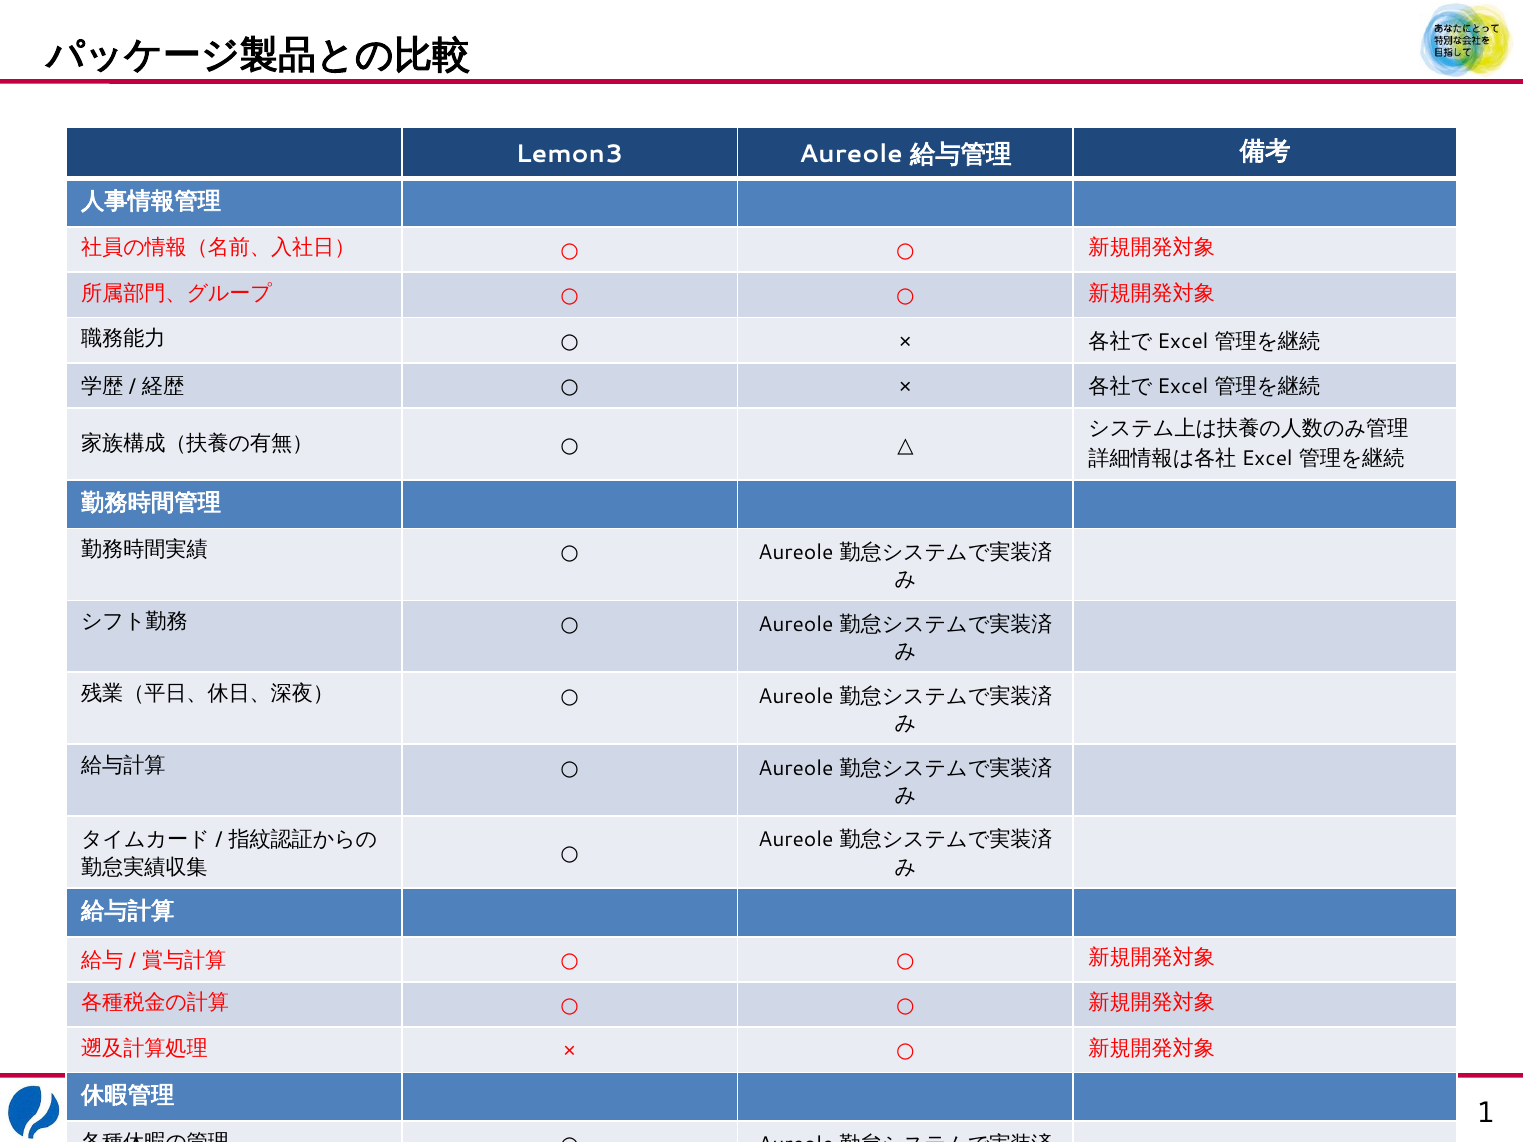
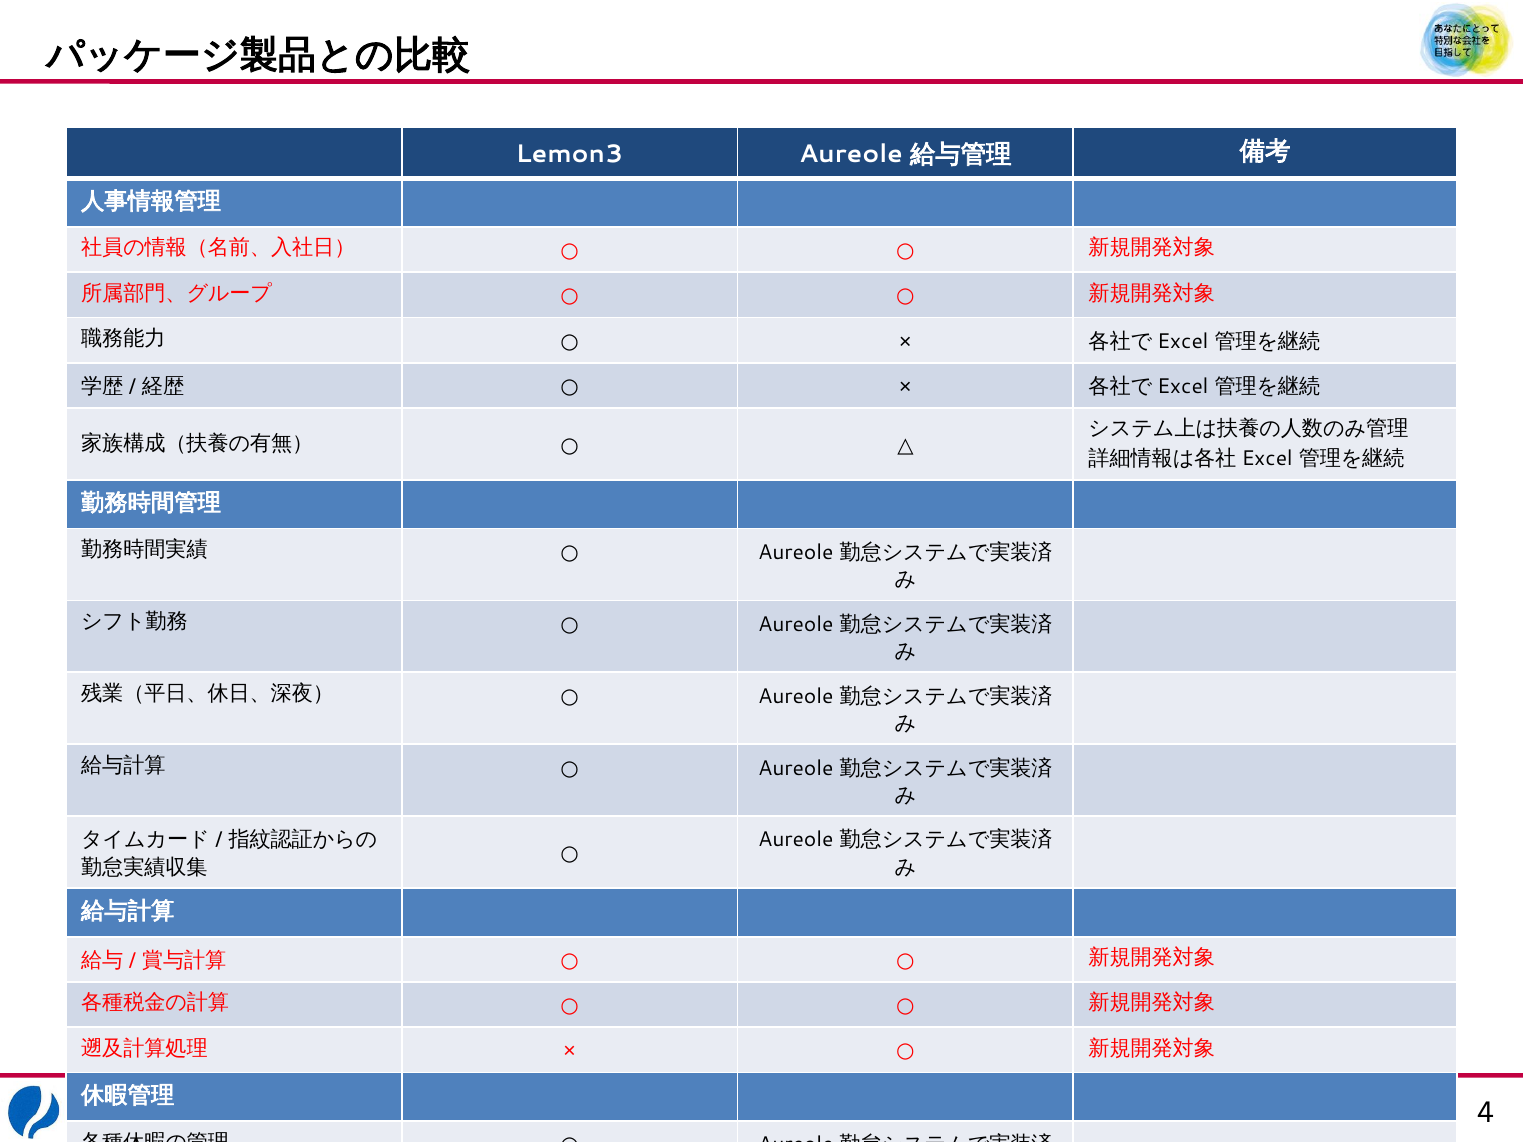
1: 1 -> 4 (1485, 1113)
